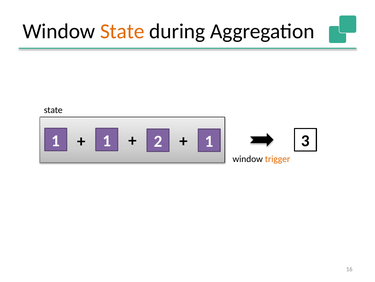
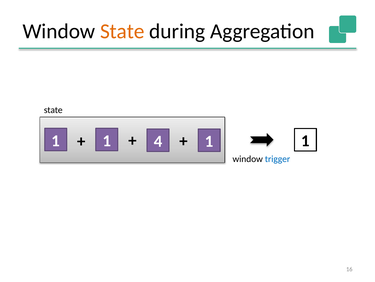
2: 2 -> 4 (158, 141)
3: 3 -> 1 (305, 141)
trigger colour: orange -> blue (278, 159)
